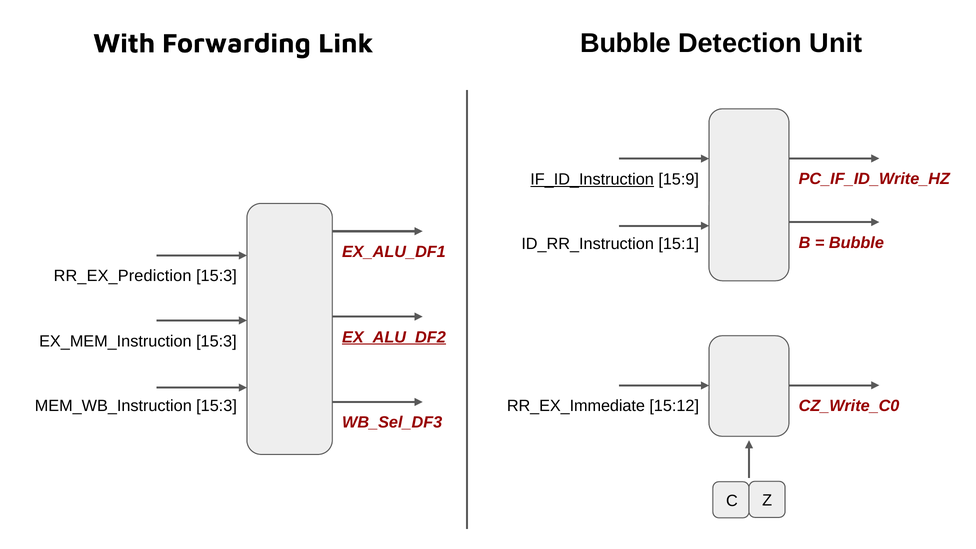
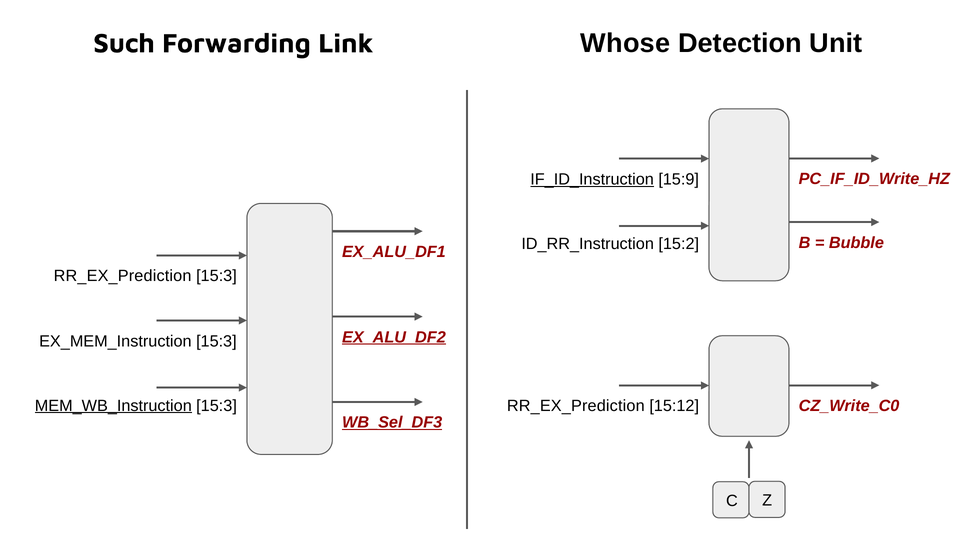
Bubble: Bubble -> Whose (625, 43)
With: With -> Such (124, 43)
15:1: 15:1 -> 15:2 (679, 244)
MEM_WB_Instruction underline: none -> present (113, 406)
RR_EX_Immediate: RR_EX_Immediate -> RR_EX_Prediction (576, 406)
WB_Sel_DF3 underline: none -> present (392, 423)
